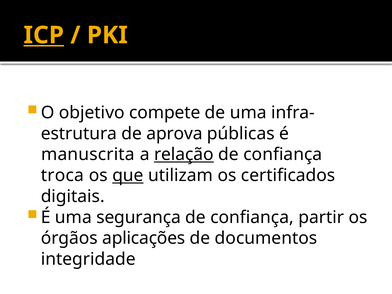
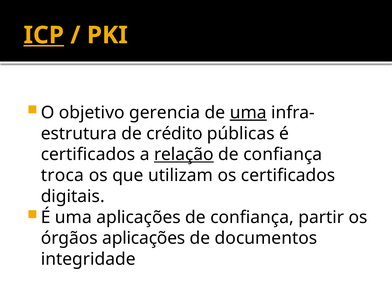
compete: compete -> gerencia (165, 113)
uma underline: none -> present (248, 113)
aprova: aprova -> crédito (175, 134)
manuscrita: manuscrita -> certificados (88, 154)
que underline: present -> none (128, 175)
uma segurança: segurança -> aplicações (139, 217)
